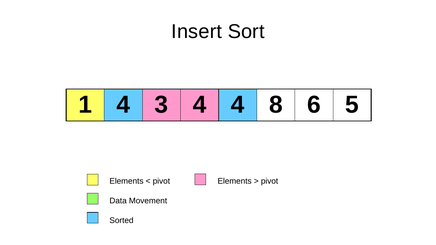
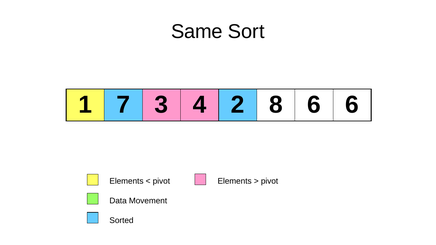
Insert: Insert -> Same (197, 32)
1 4: 4 -> 7 (123, 105)
4 4: 4 -> 2 (238, 105)
6 5: 5 -> 6 (352, 105)
